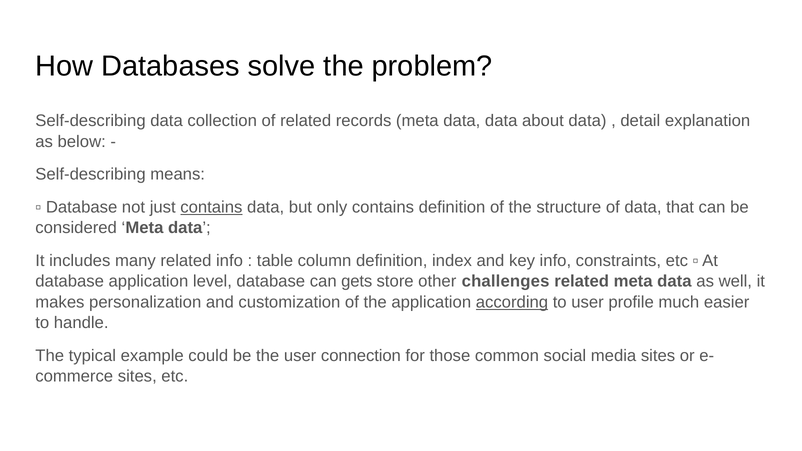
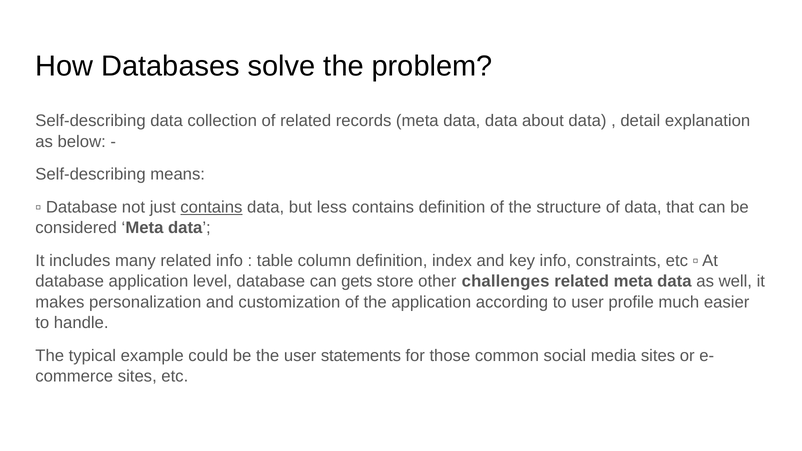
only: only -> less (332, 207)
according underline: present -> none (512, 302)
connection: connection -> statements (361, 356)
